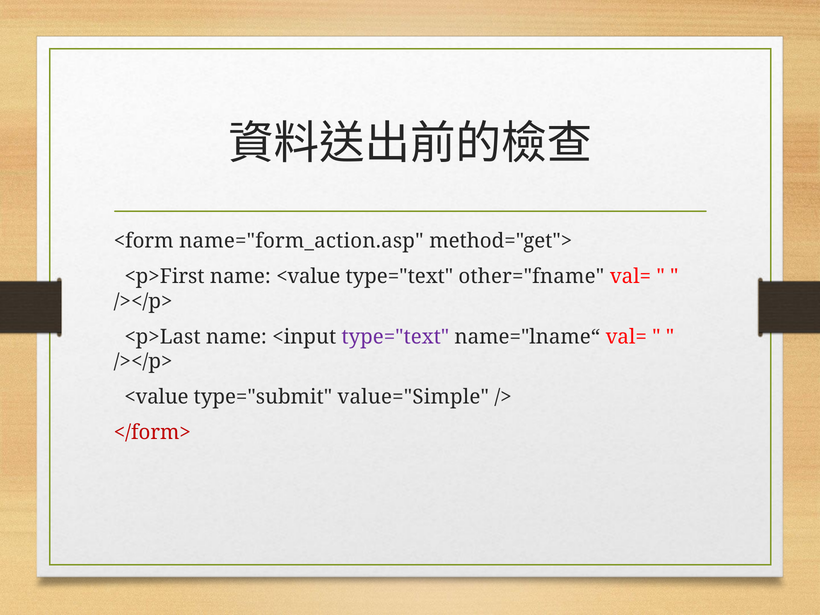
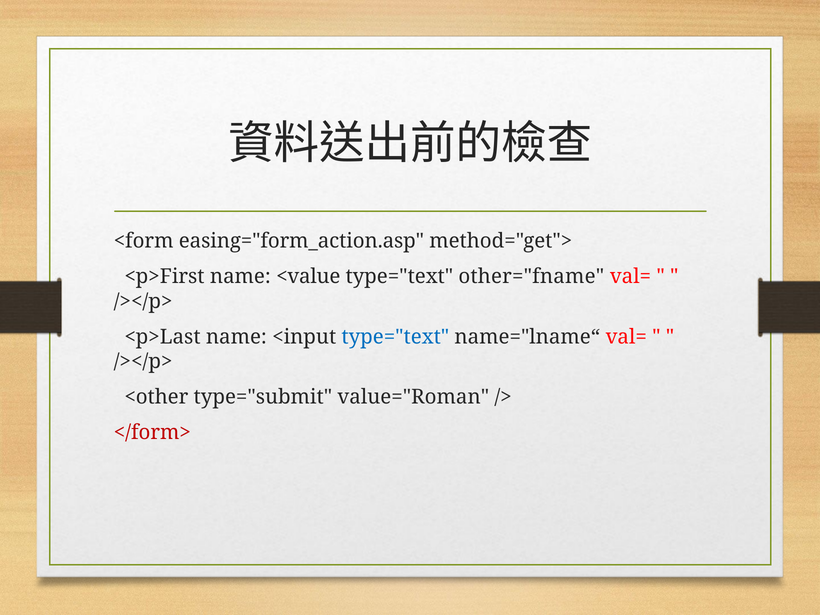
name="form_action.asp: name="form_action.asp -> easing="form_action.asp (301, 241)
type="text colour: purple -> blue (395, 337)
<value: <value -> <other (156, 397)
value="Simple: value="Simple -> value="Roman (413, 397)
